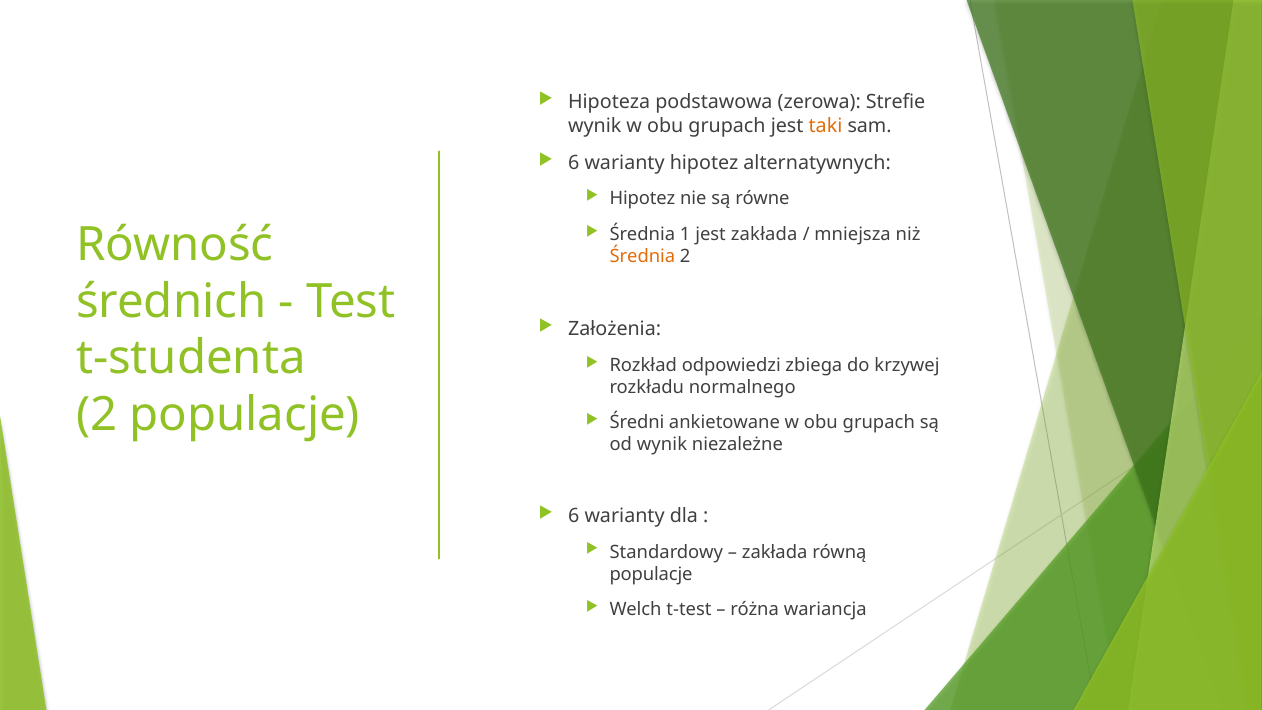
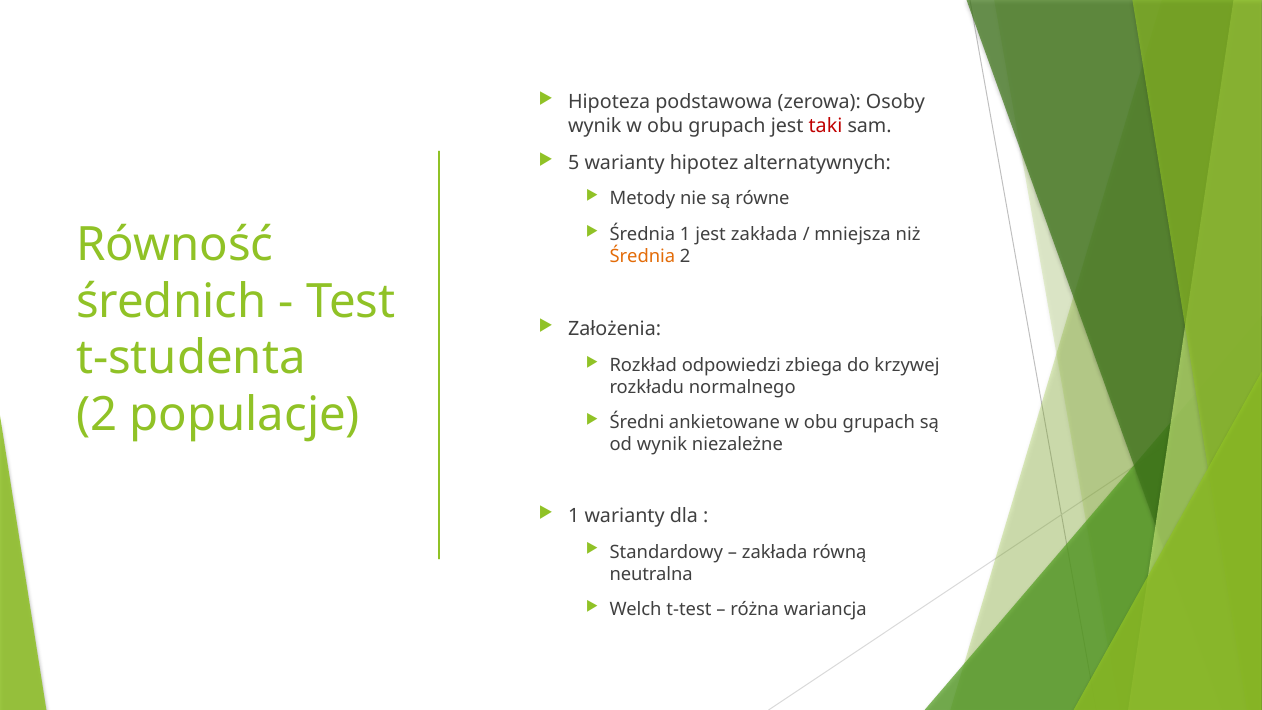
Strefie: Strefie -> Osoby (895, 102)
taki colour: orange -> red (825, 126)
6: 6 -> 5 (574, 163)
Hipotez: Hipotez -> Metody (642, 199)
6: 6 -> 1 (574, 516)
populacje: populacje -> neutralna (651, 574)
